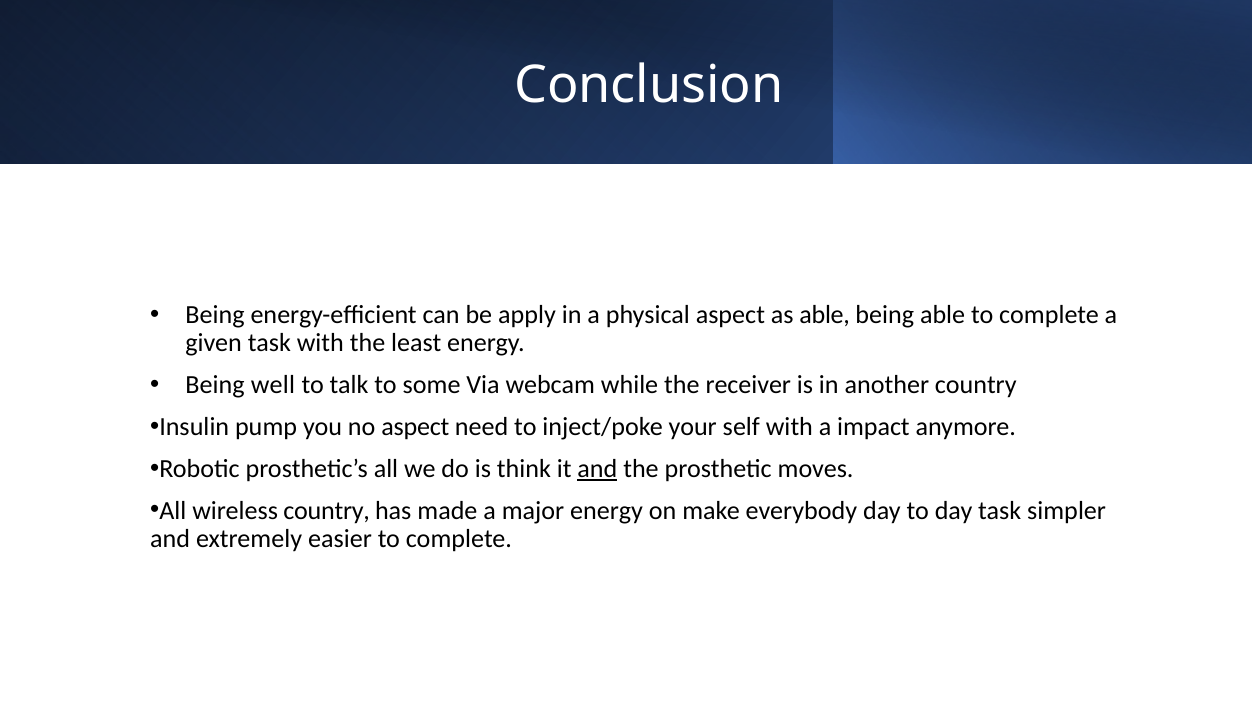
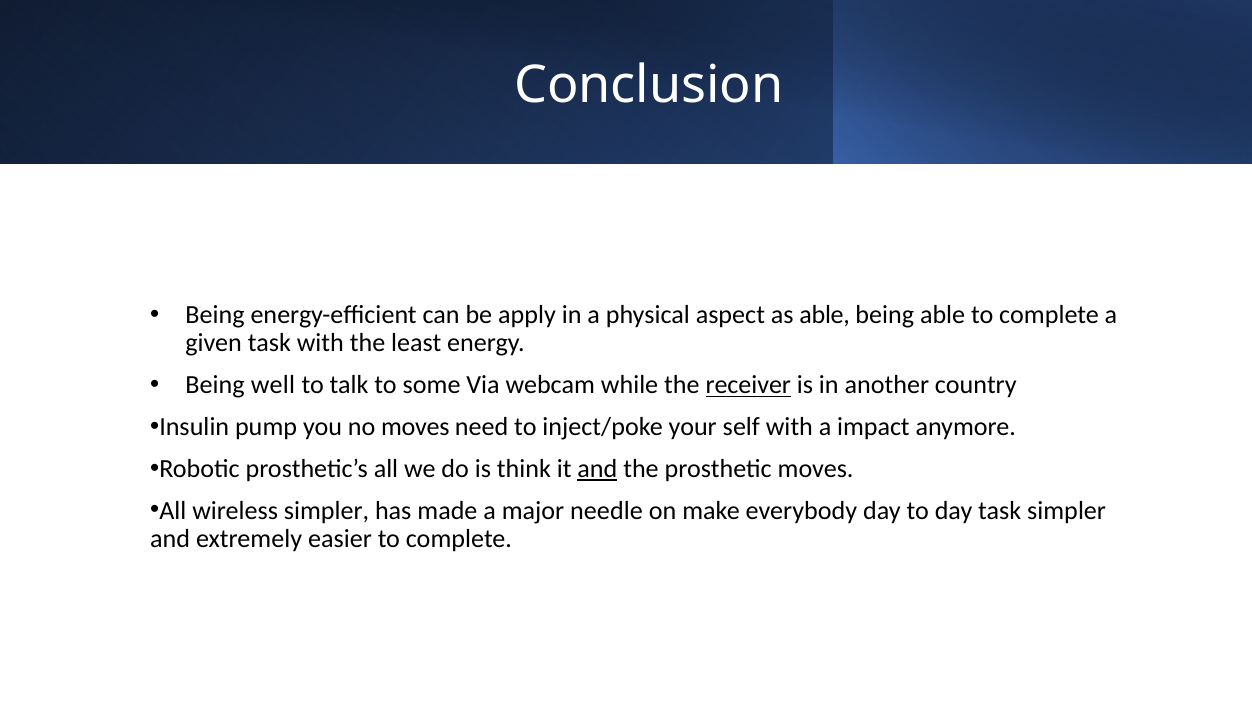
receiver underline: none -> present (748, 385)
no aspect: aspect -> moves (415, 427)
wireless country: country -> simpler (327, 511)
major energy: energy -> needle (607, 511)
